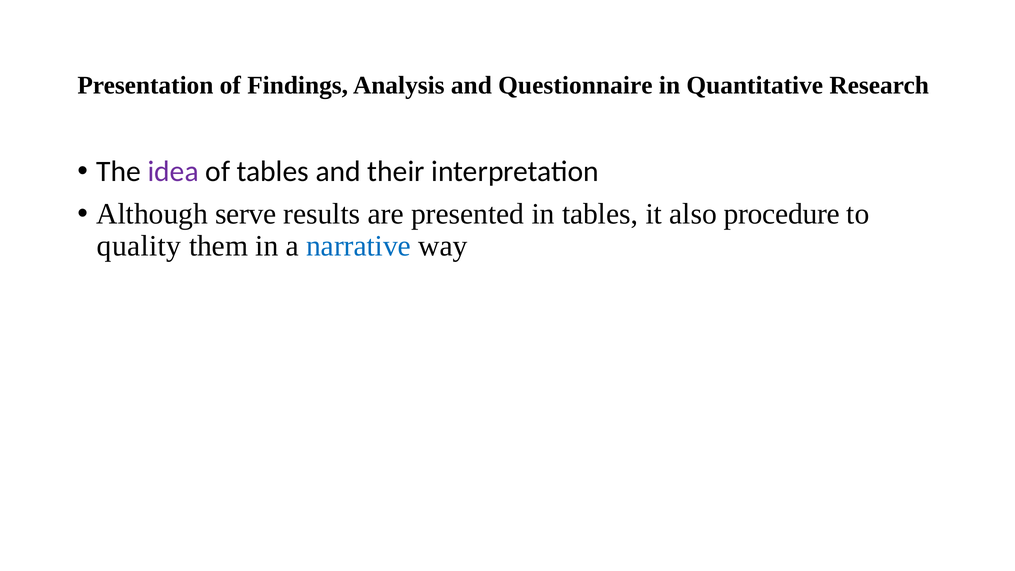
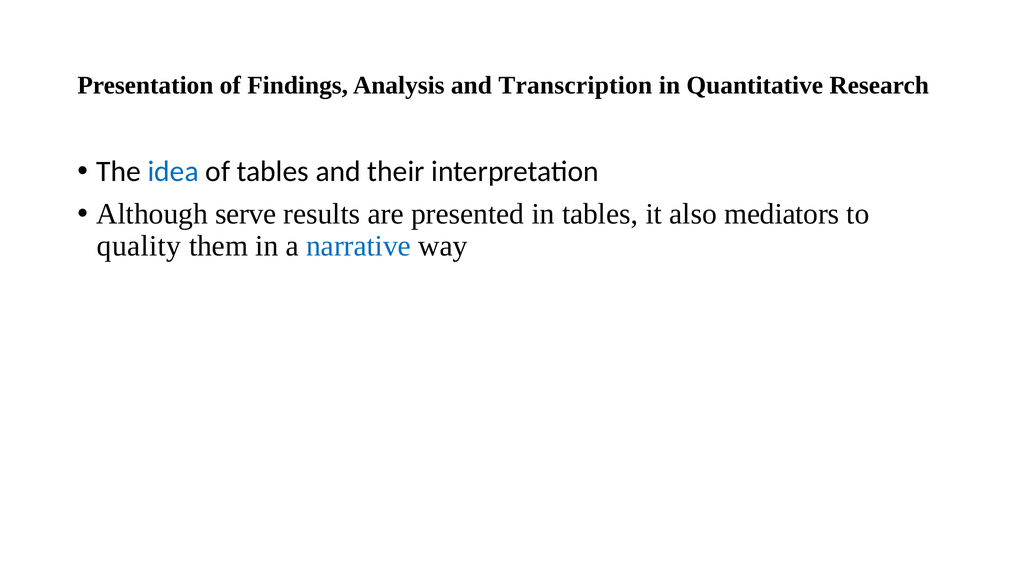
Questionnaire: Questionnaire -> Transcription (575, 85)
idea colour: purple -> blue (173, 172)
procedure: procedure -> mediators (782, 214)
